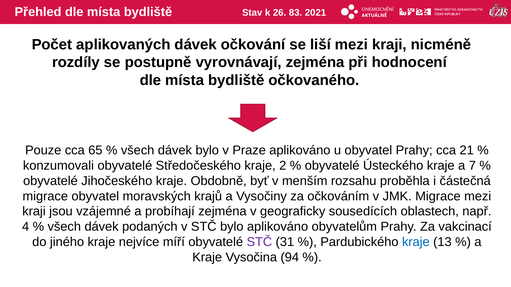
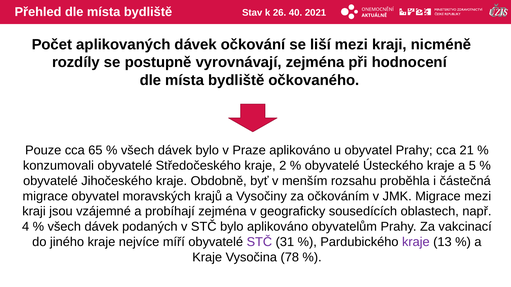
83: 83 -> 40 (296, 13)
7: 7 -> 5 (472, 166)
kraje colour: blue -> purple (416, 242)
94: 94 -> 78 (290, 258)
